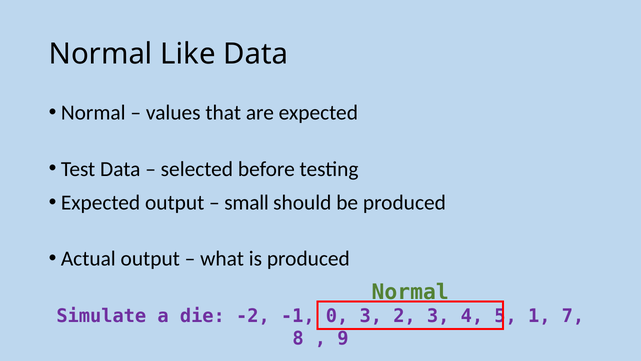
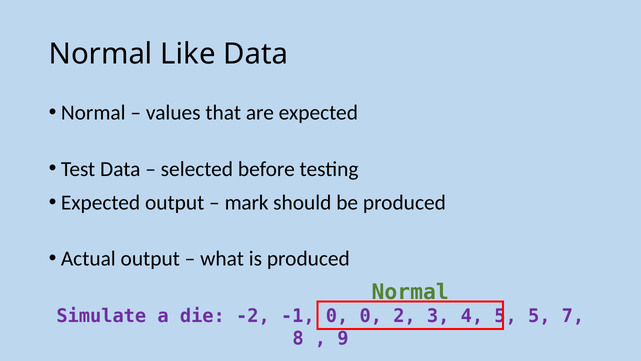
small: small -> mark (247, 202)
0 3: 3 -> 0 (371, 316)
5 1: 1 -> 5 (539, 316)
